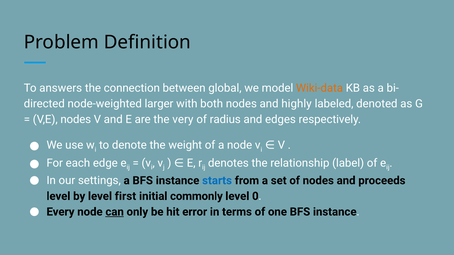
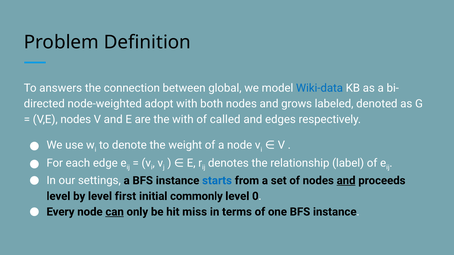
Wiki-data colour: orange -> blue (320, 88)
larger: larger -> adopt (159, 104)
highly: highly -> grows (297, 104)
the very: very -> with (183, 119)
radius: radius -> called (225, 119)
and underline: none -> present (346, 181)
error: error -> miss (195, 212)
